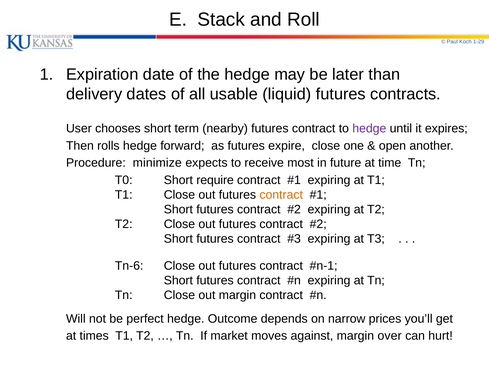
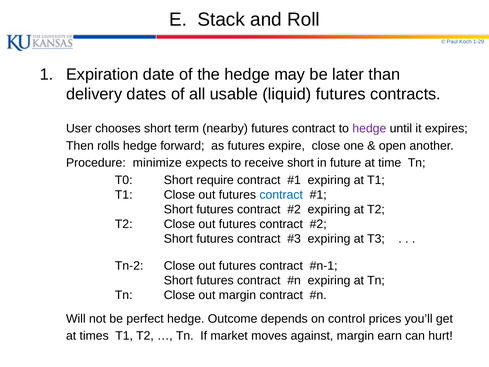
receive most: most -> short (301, 163)
contract colour: orange -> blue (281, 195)
Tn-6: Tn-6 -> Tn-2 (129, 265)
narrow: narrow -> control (347, 318)
over: over -> earn (390, 336)
